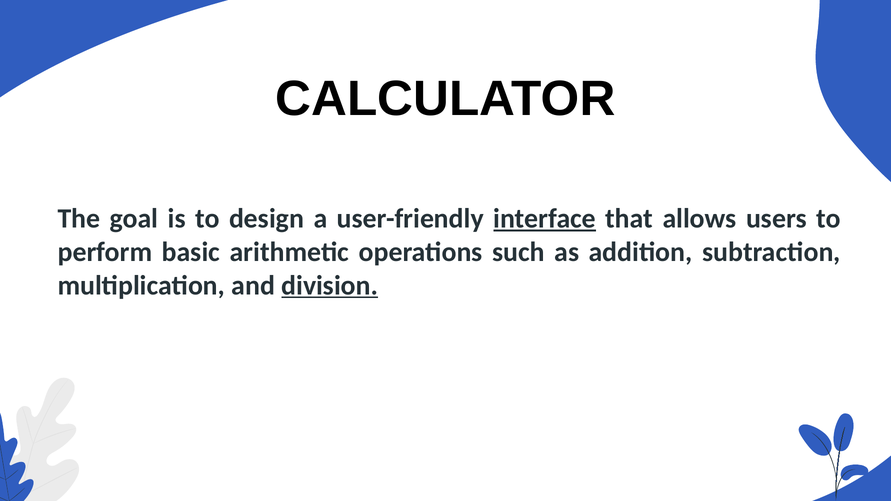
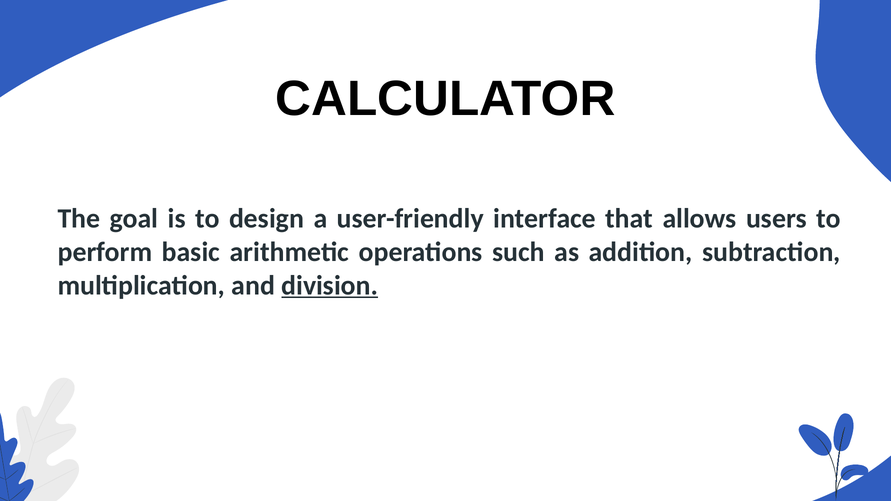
interface underline: present -> none (545, 219)
